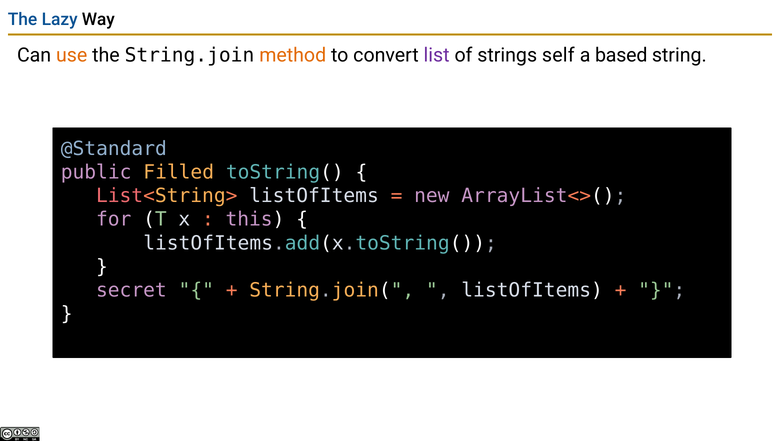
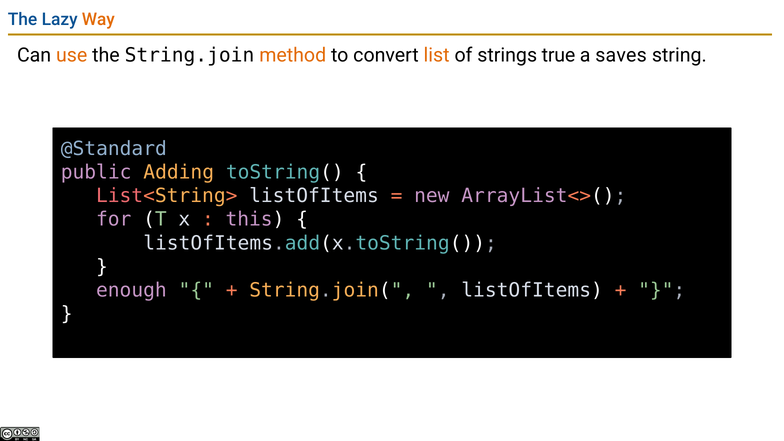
Way colour: black -> orange (98, 20)
list colour: purple -> orange (437, 55)
self: self -> true (559, 55)
based: based -> saves (621, 55)
Filled: Filled -> Adding (179, 172)
secret: secret -> enough (131, 290)
